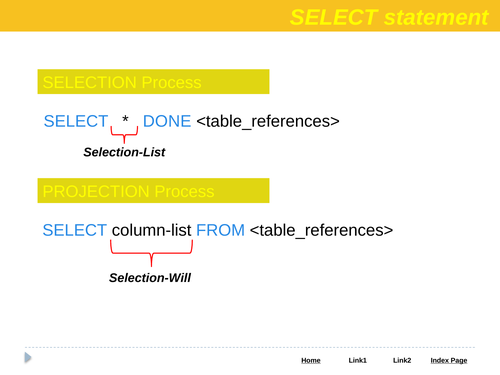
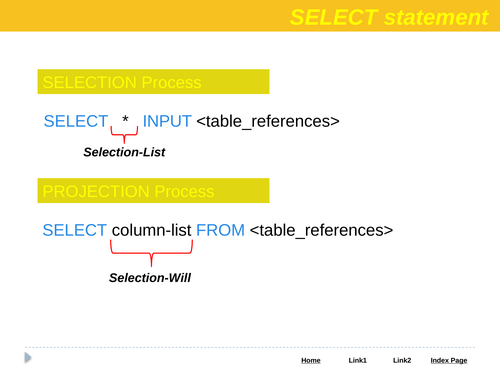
DONE: DONE -> INPUT (167, 121)
